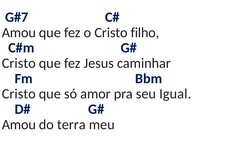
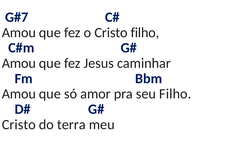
Cristo: Cristo -> Amou (19, 63)
Cristo: Cristo -> Amou (19, 94)
seu Igual: Igual -> Filho (175, 94)
Amou: Amou -> Cristo (19, 124)
